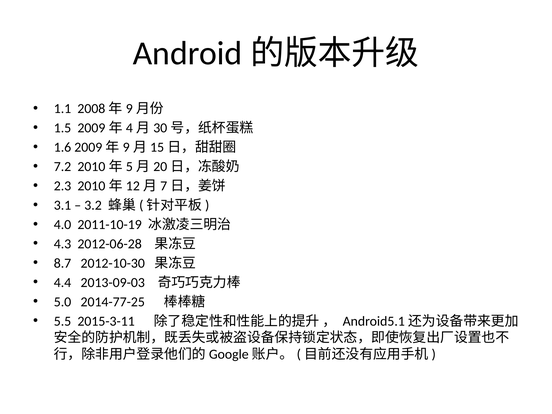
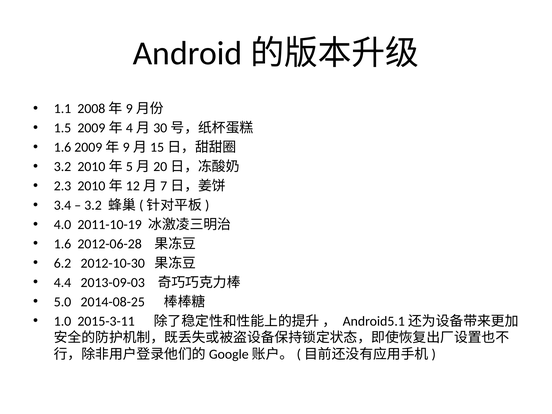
7.2: 7.2 -> 3.2 (63, 167)
3.1: 3.1 -> 3.4 (63, 205)
4.3: 4.3 -> 1.6 (63, 244)
8.7: 8.7 -> 6.2 (63, 263)
2014-77-25: 2014-77-25 -> 2014-08-25 (113, 302)
5.5: 5.5 -> 1.0 (63, 321)
